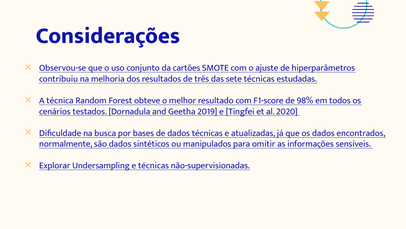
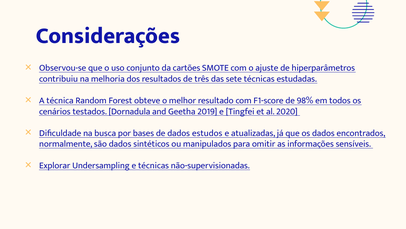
dados técnicas: técnicas -> estudos (207, 133)
